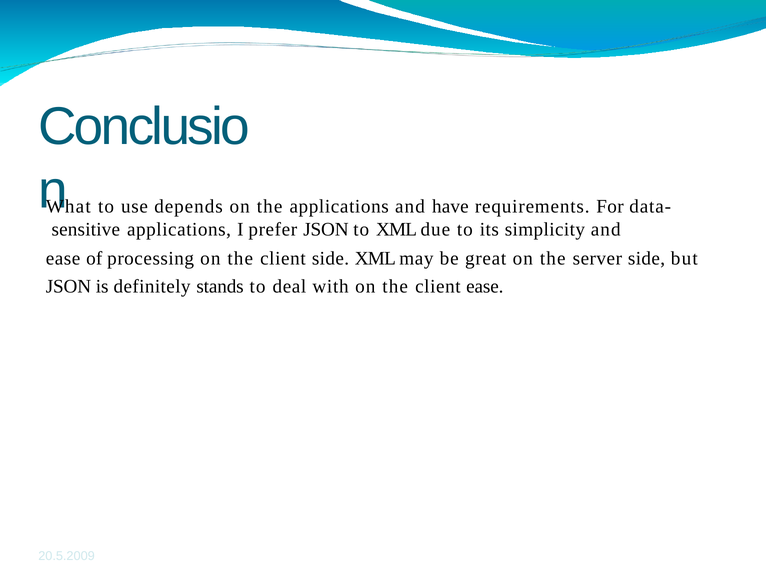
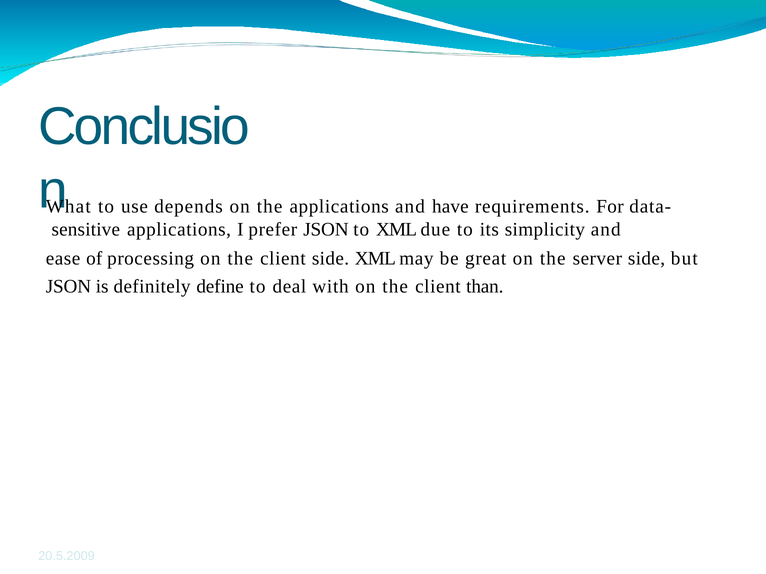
stands: stands -> define (220, 287)
client ease: ease -> than (485, 287)
